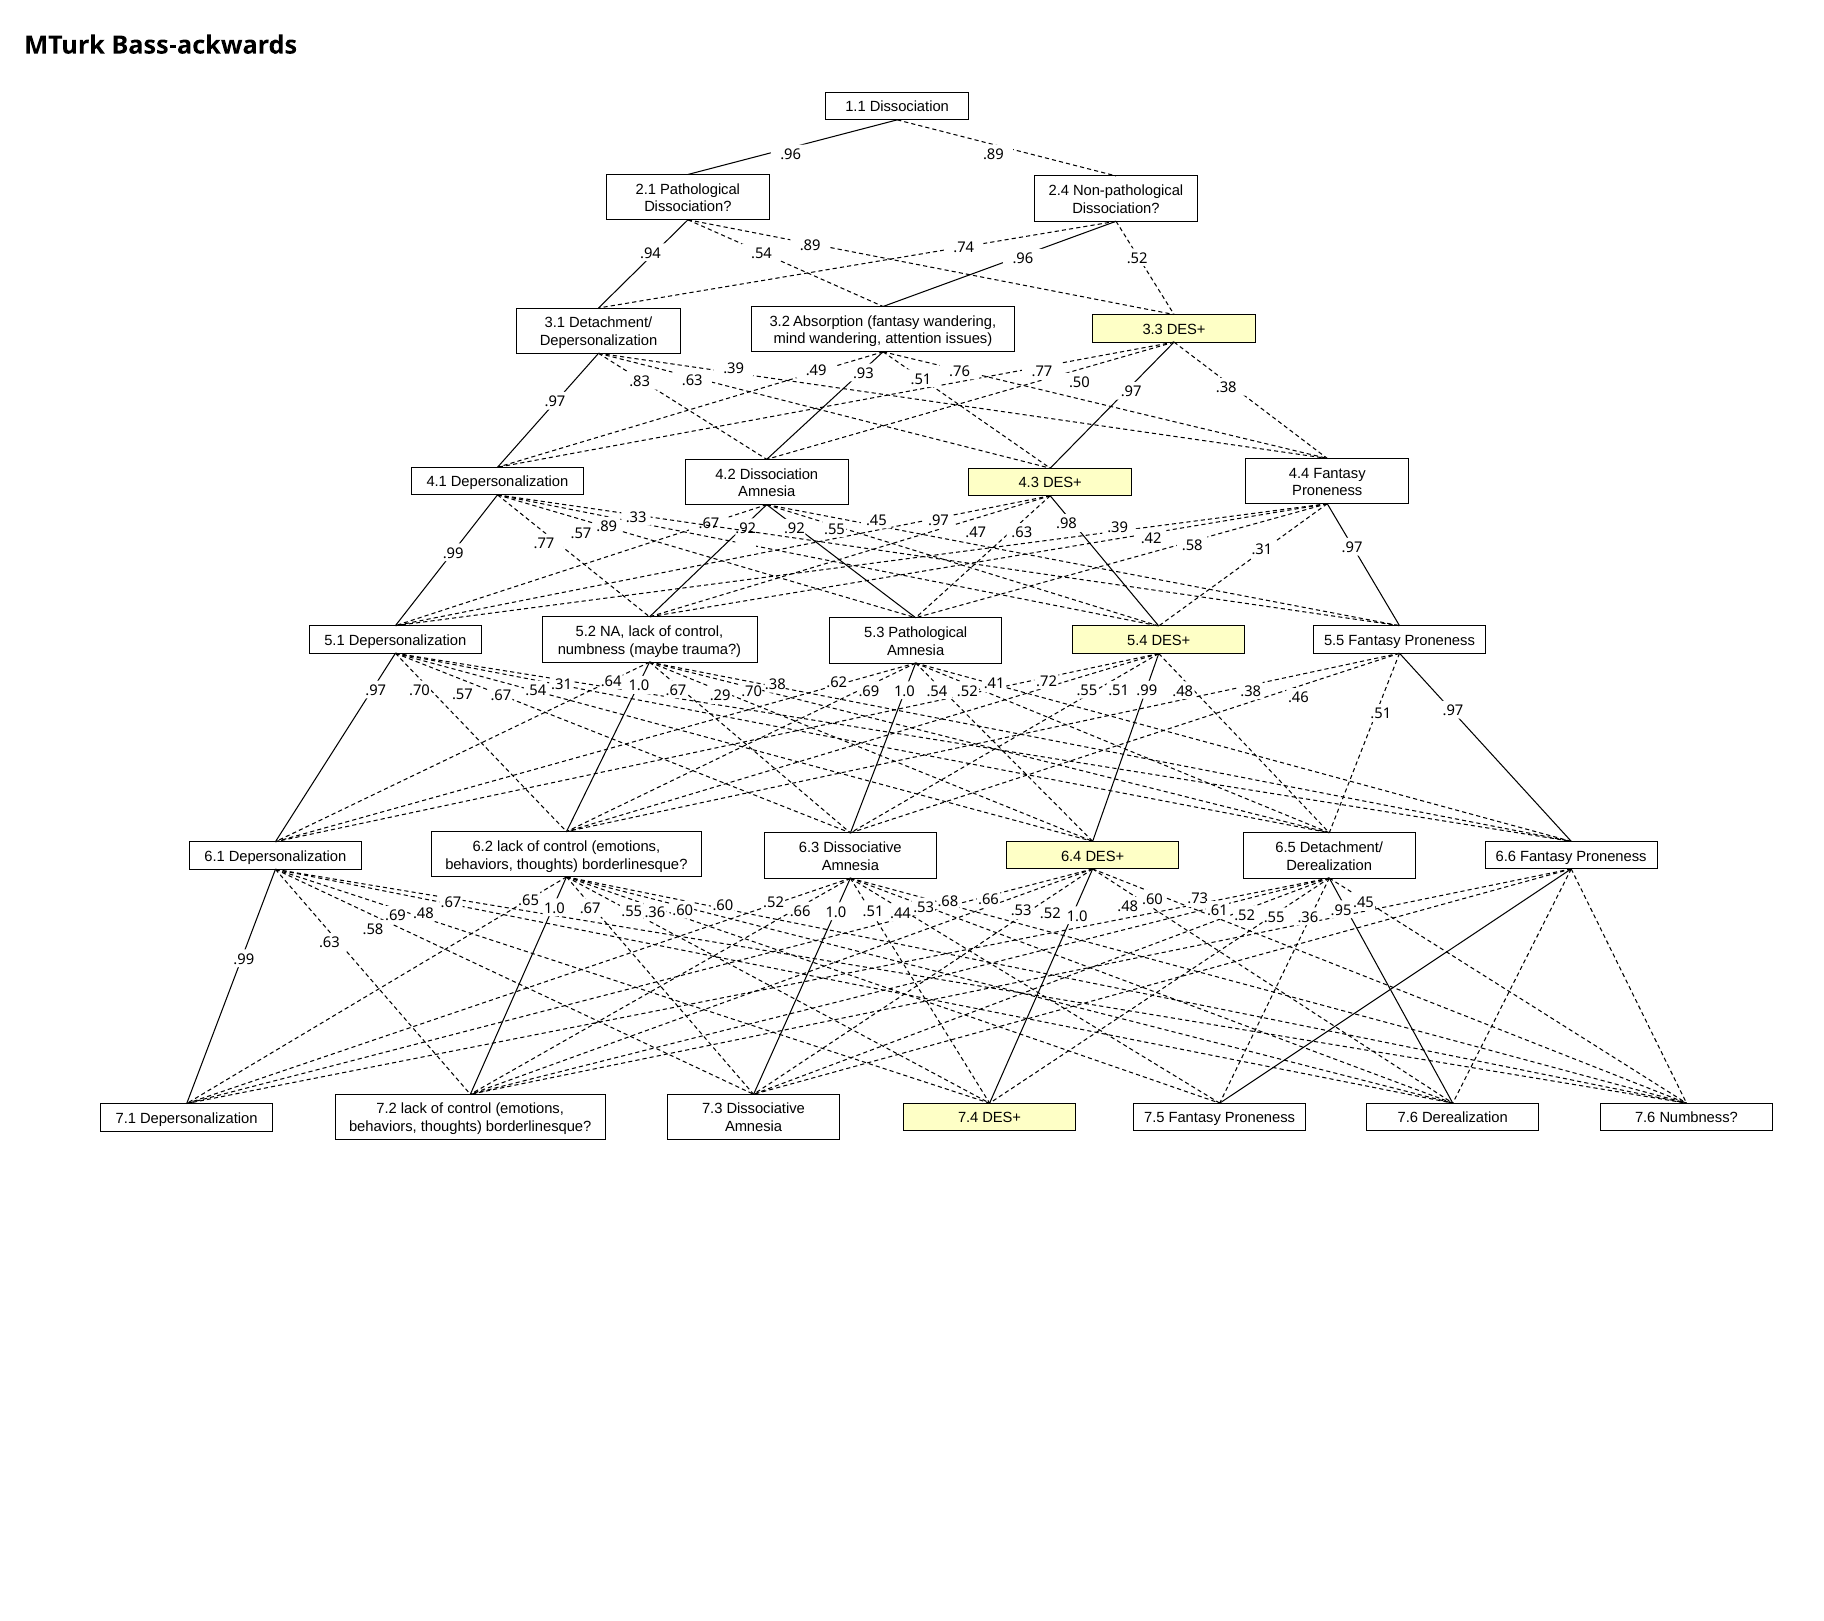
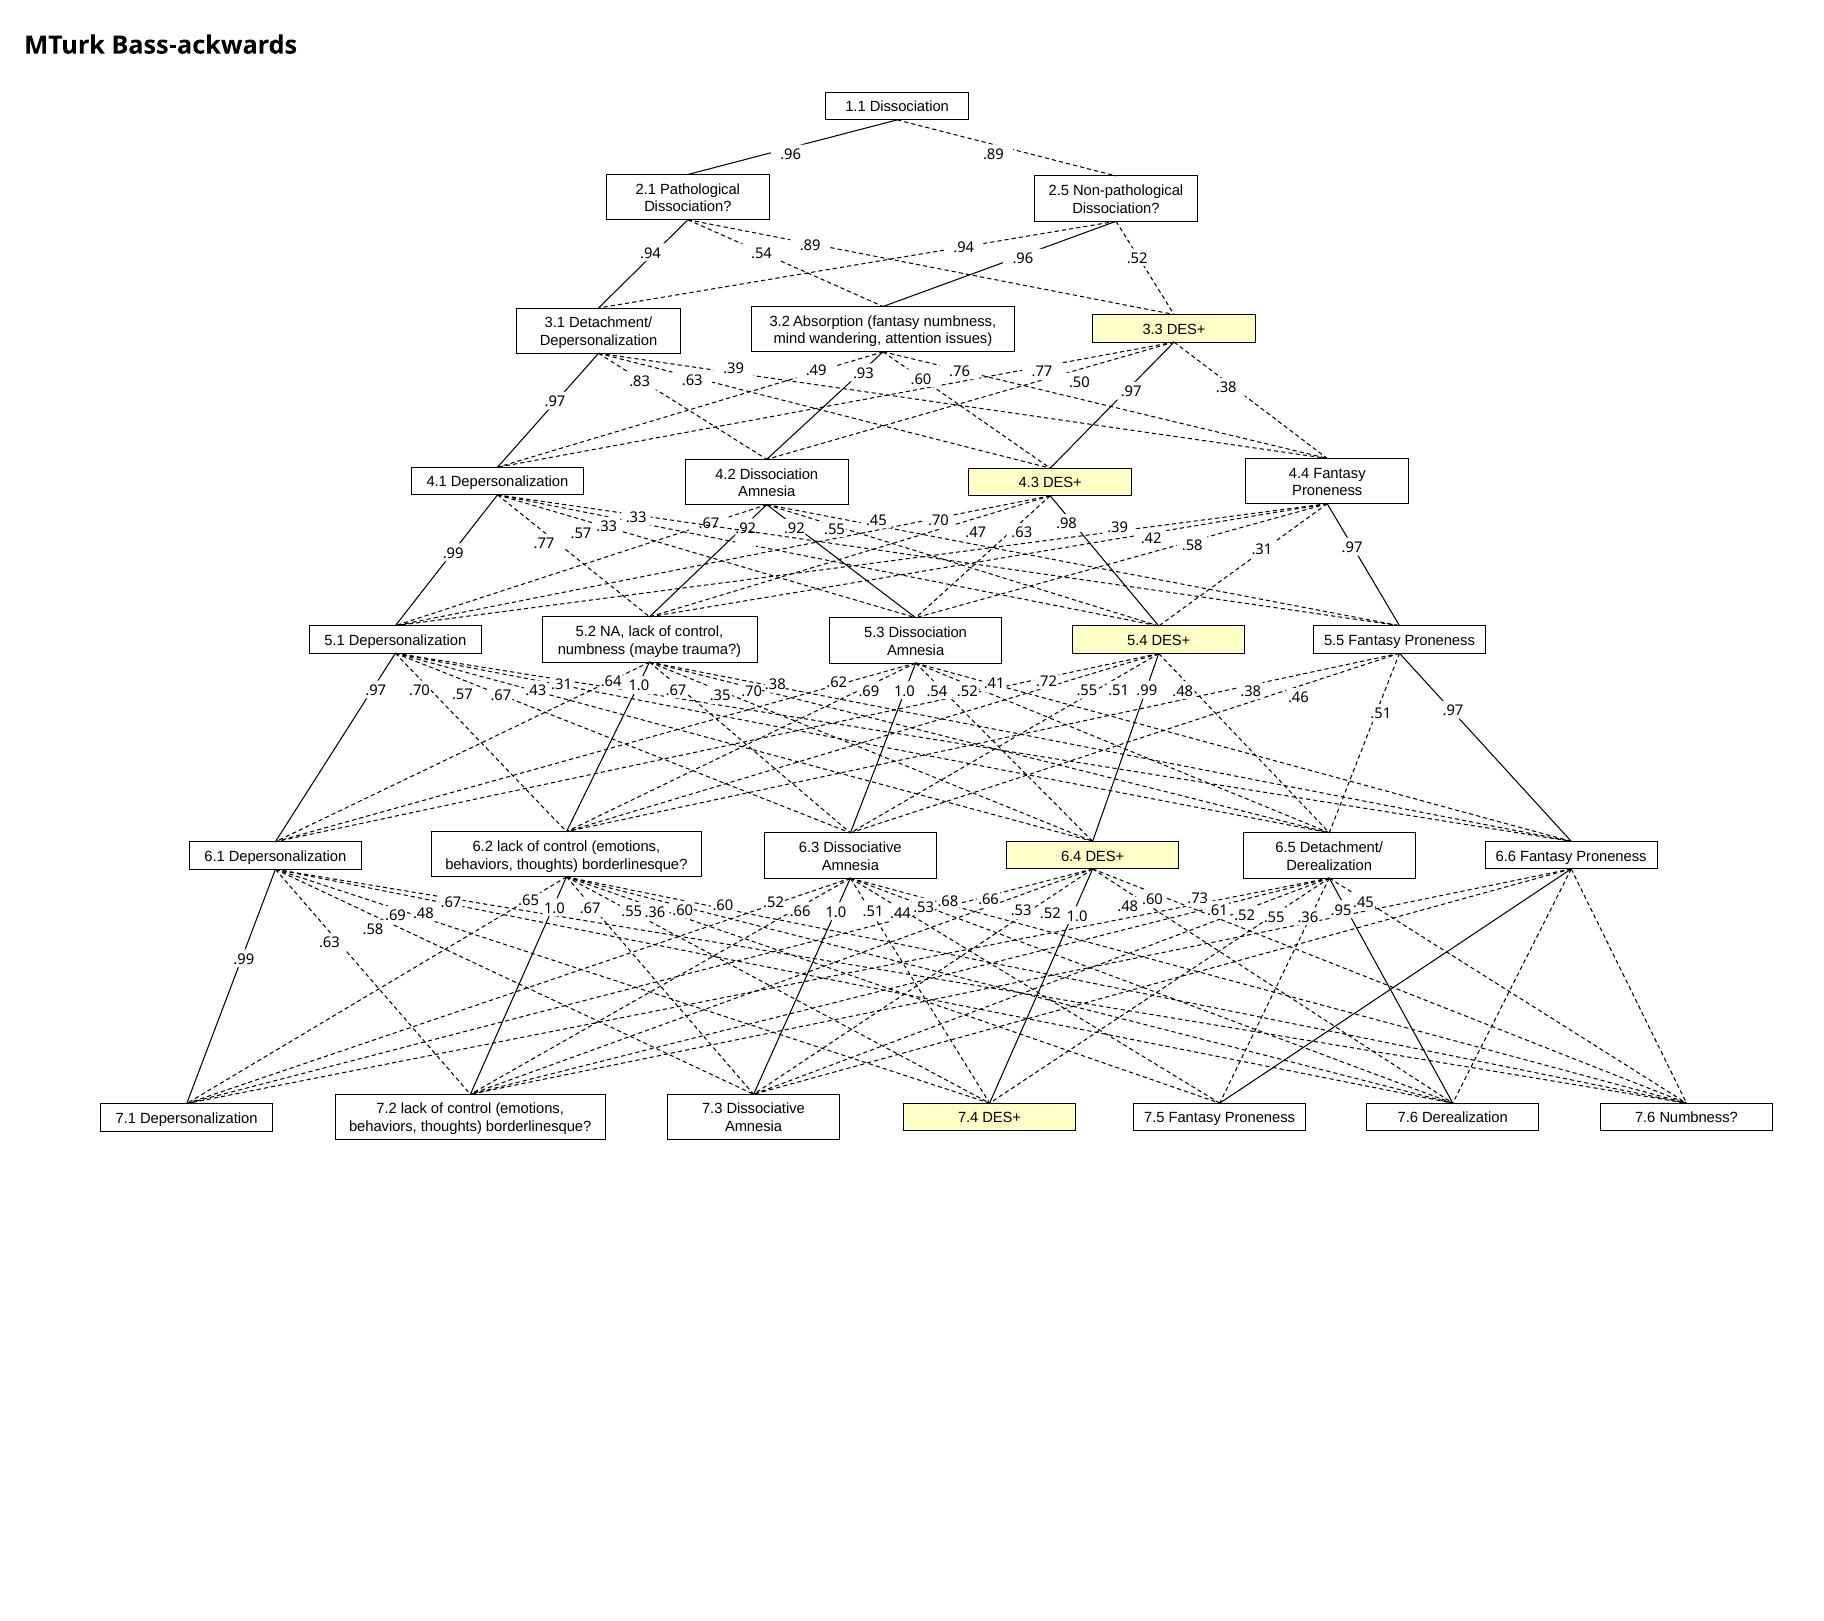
2.4: 2.4 -> 2.5 (1059, 191)
.74: .74 -> .94 (964, 248)
fantasy wandering: wandering -> numbness (960, 321)
.93 .51: .51 -> .60 (921, 379)
.33 .97: .97 -> .70 (938, 521)
.57 .89: .89 -> .33 (607, 527)
5.3 Pathological: Pathological -> Dissociation (928, 633)
.67 .54: .54 -> .43 (536, 691)
.29: .29 -> .35 (720, 696)
